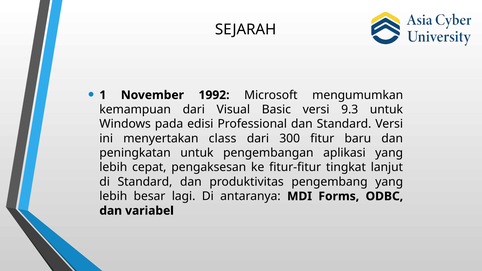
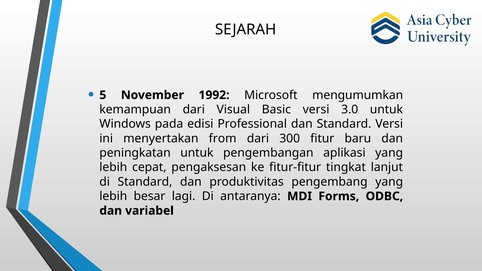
1: 1 -> 5 (103, 95)
9.3: 9.3 -> 3.0 (350, 110)
class: class -> from (223, 138)
